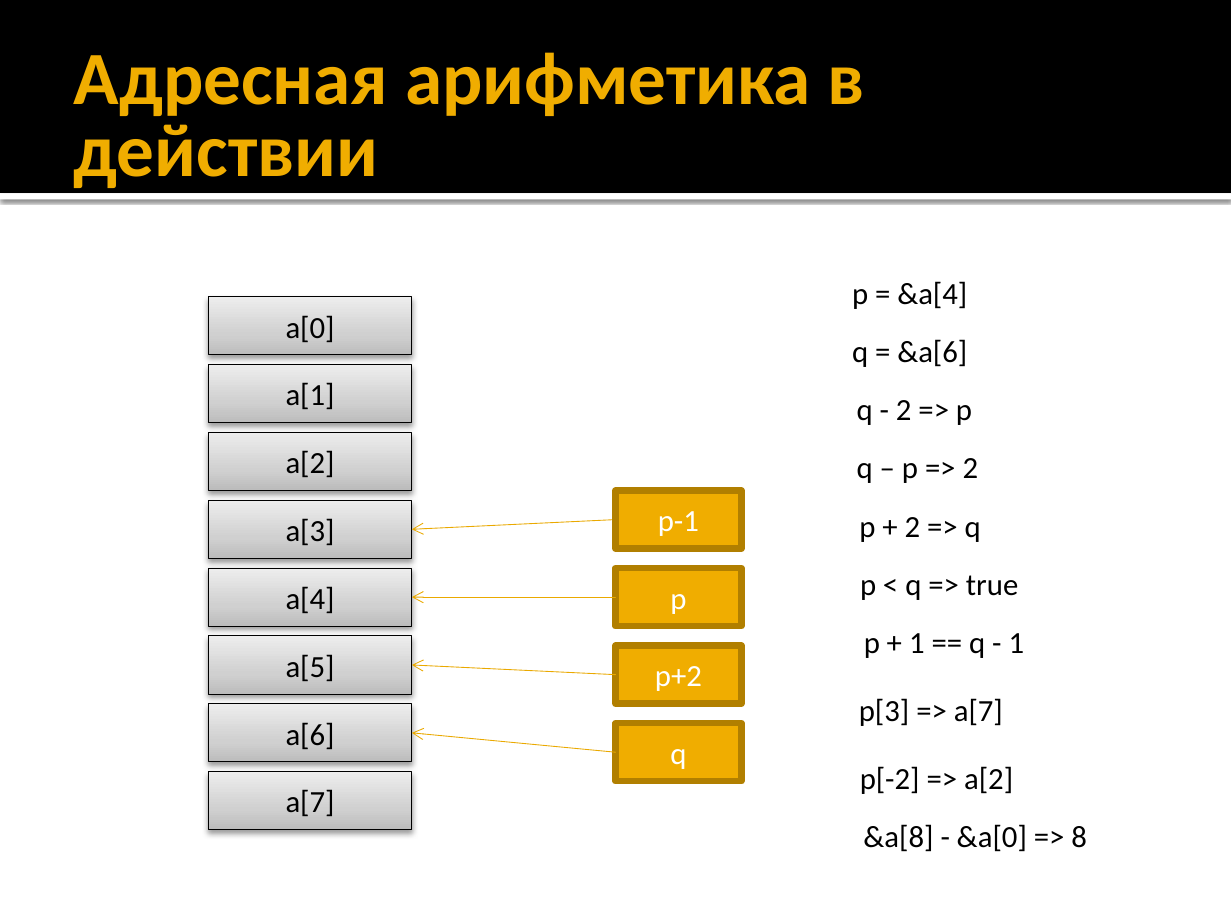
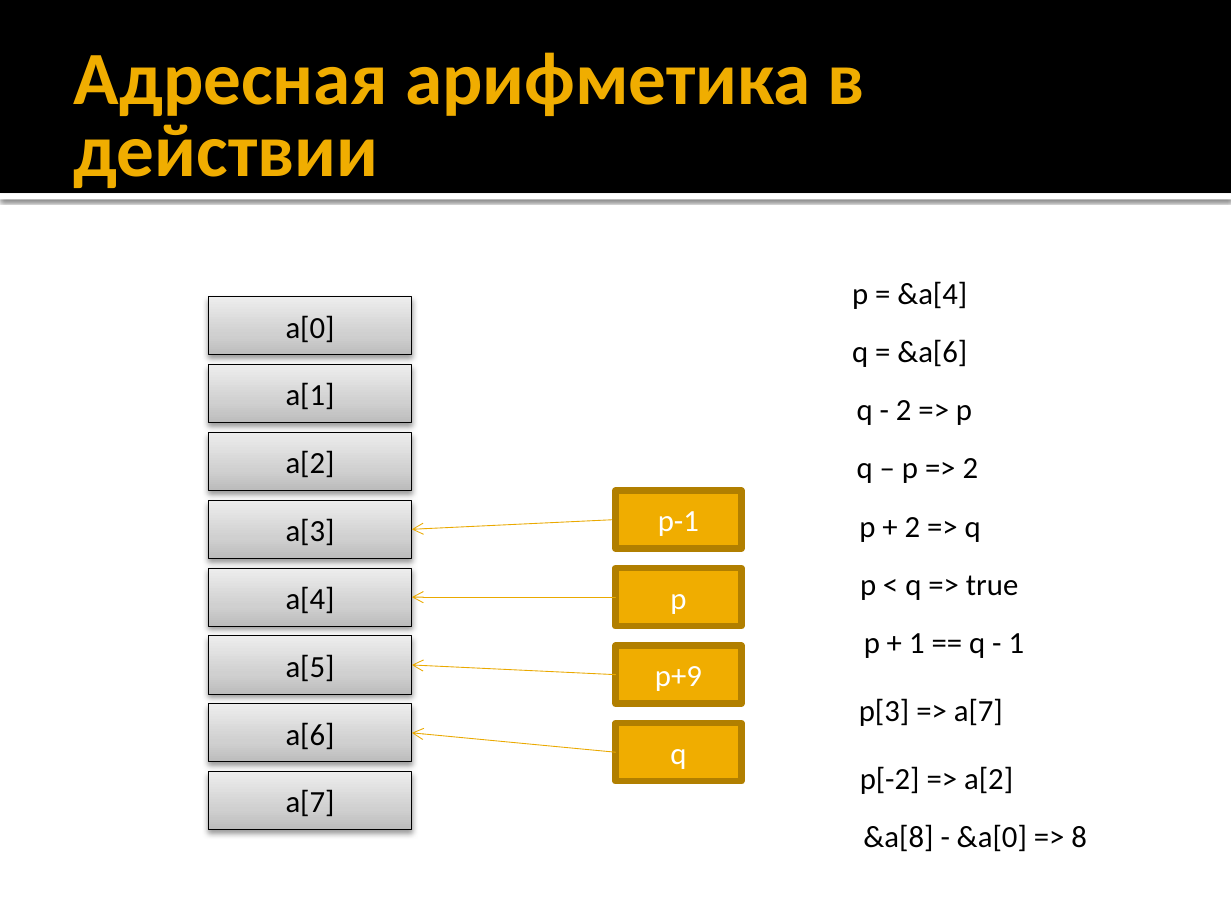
p+2: p+2 -> p+9 (678, 677)
